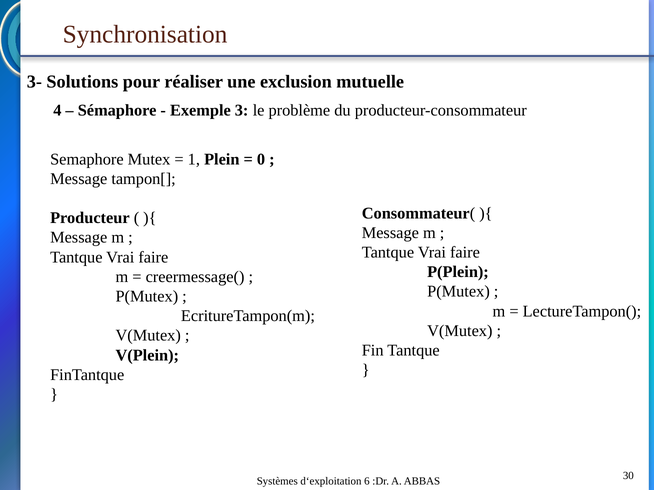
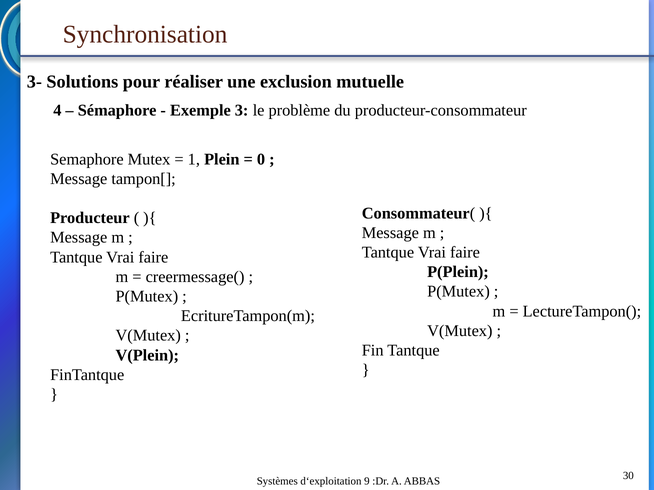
6: 6 -> 9 (367, 481)
